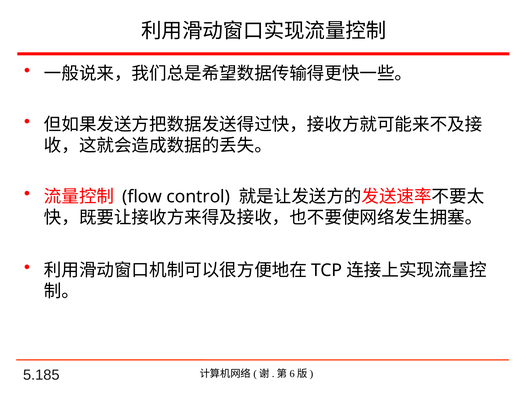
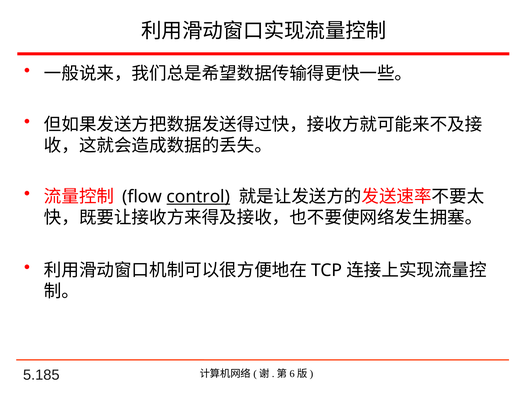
control underline: none -> present (198, 196)
